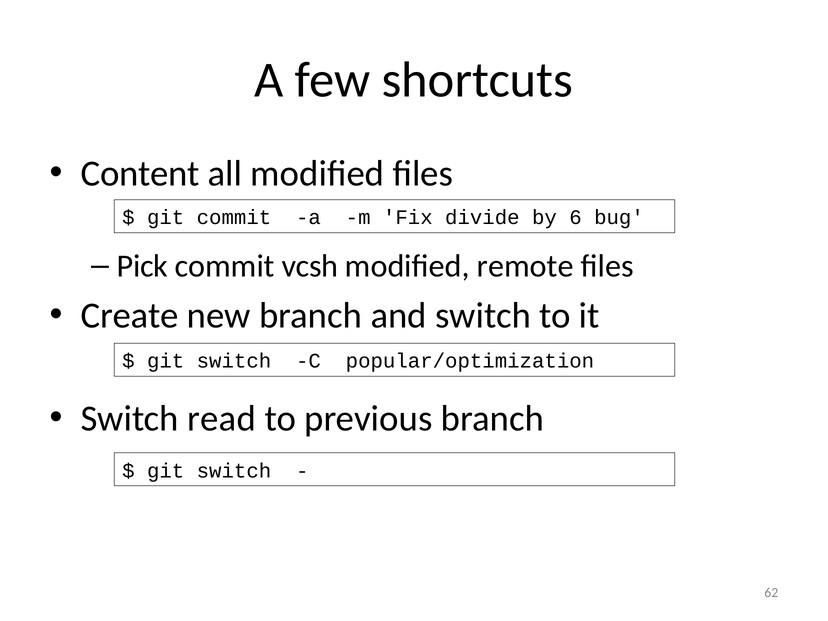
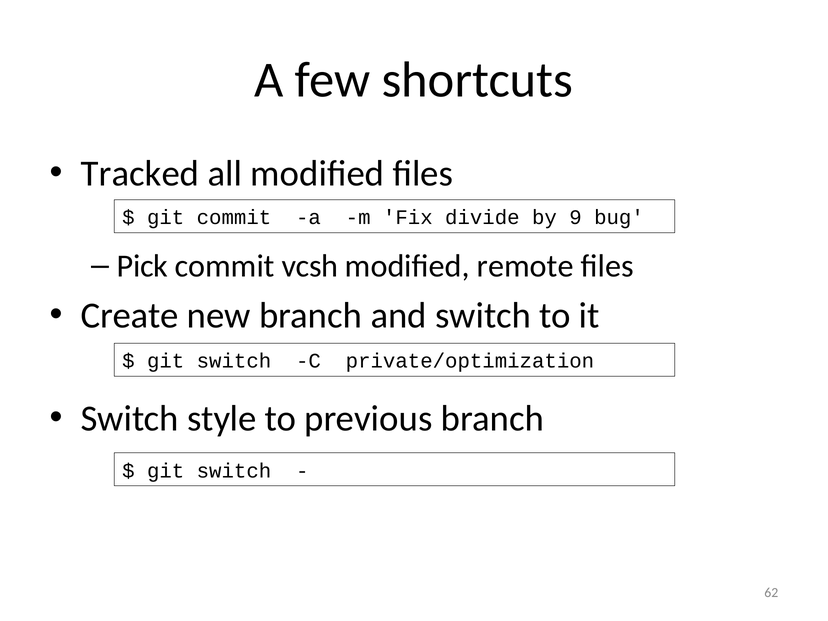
Content: Content -> Tracked (140, 174)
6: 6 -> 9 (576, 218)
popular/optimization: popular/optimization -> private/optimization (470, 361)
read: read -> style (222, 419)
